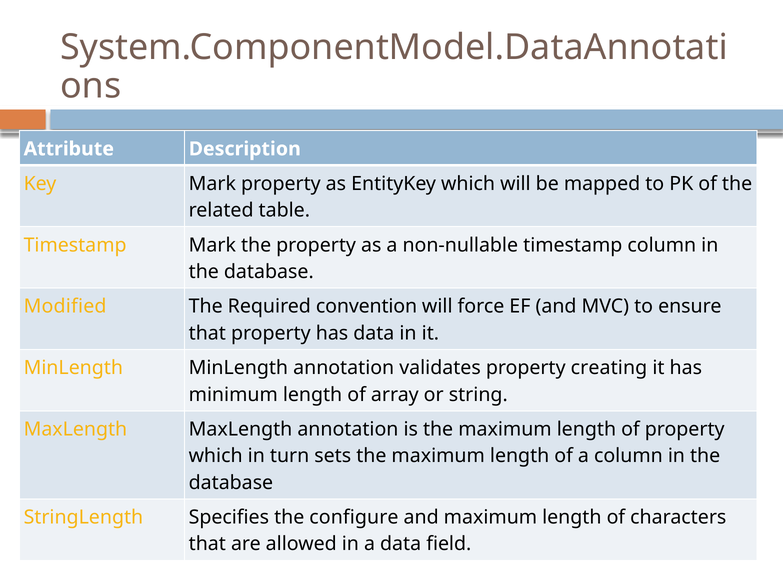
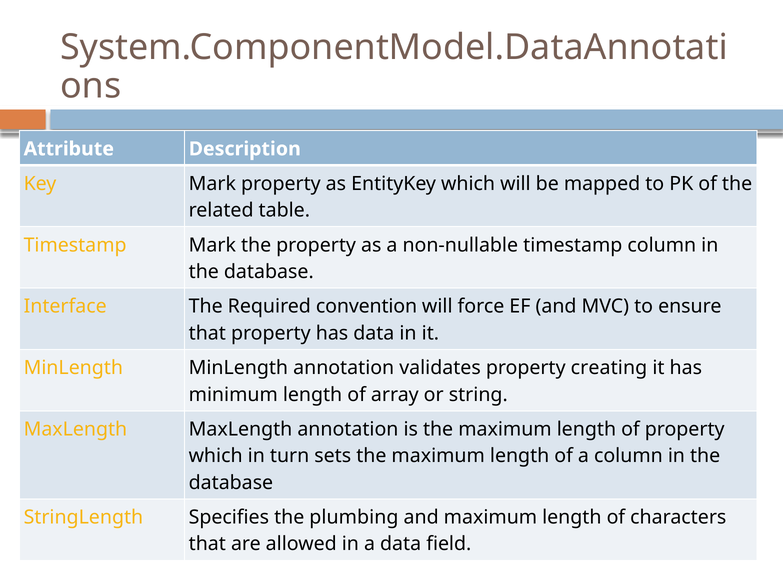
Modified: Modified -> Interface (65, 307)
configure: configure -> plumbing (354, 518)
